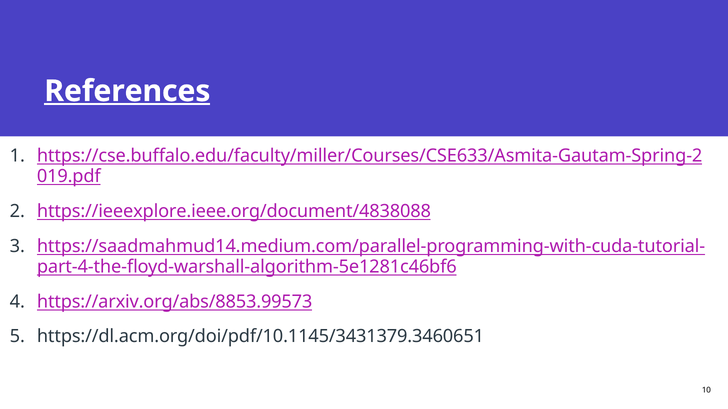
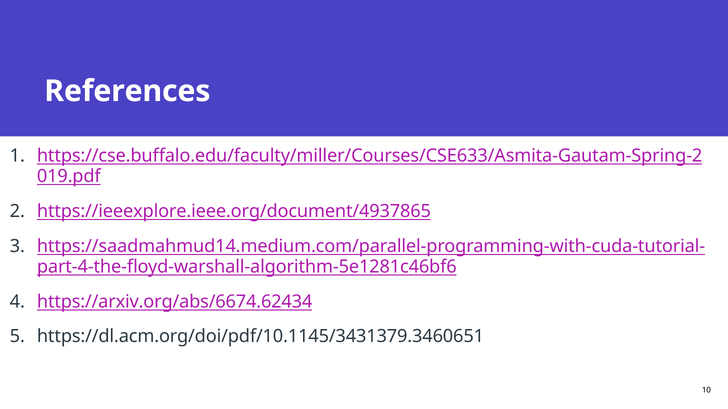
References underline: present -> none (127, 91)
https://ieeexplore.ieee.org/document/4838088: https://ieeexplore.ieee.org/document/4838088 -> https://ieeexplore.ieee.org/document/4937865 (234, 212)
https://arxiv.org/abs/8853.99573: https://arxiv.org/abs/8853.99573 -> https://arxiv.org/abs/6674.62434 (175, 302)
